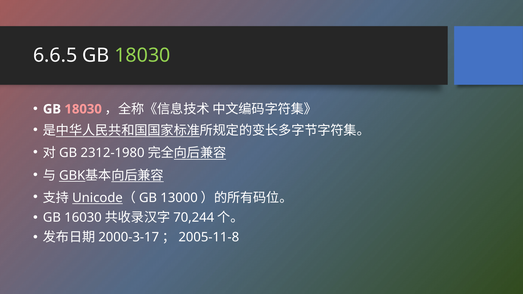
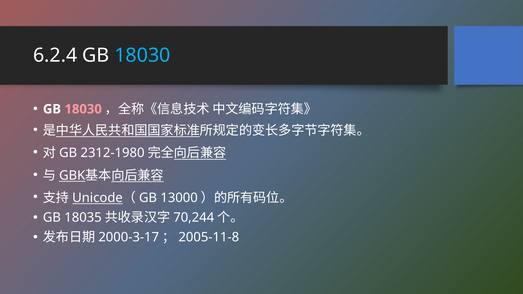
6.6.5: 6.6.5 -> 6.2.4 (55, 55)
18030 colour: light green -> light blue (142, 55)
16030: 16030 -> 18035 (83, 218)
